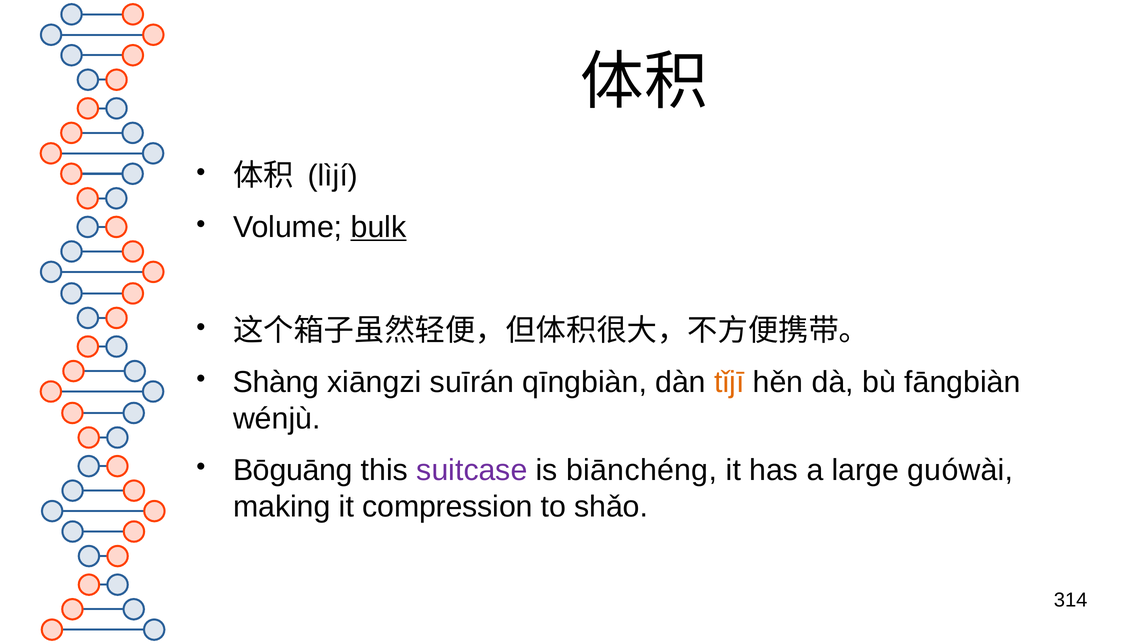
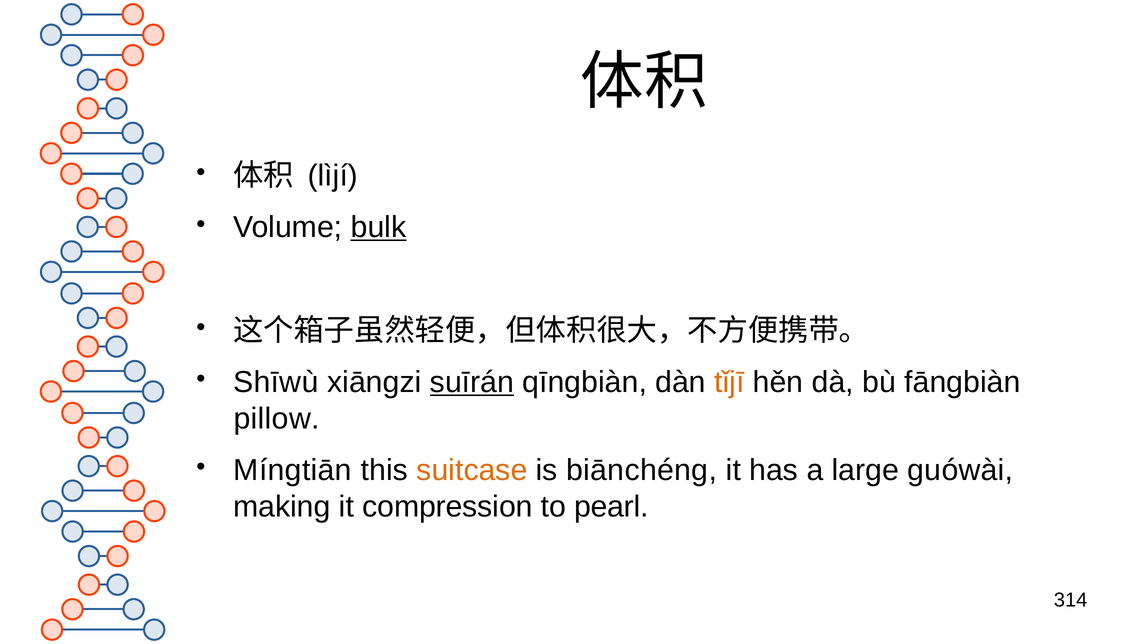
Shàng: Shàng -> Shīwù (276, 382)
suīrán underline: none -> present (472, 382)
wénjù: wénjù -> pillow (277, 419)
Bōguāng: Bōguāng -> Míngtiān (293, 470)
suitcase colour: purple -> orange (472, 470)
shǎo: shǎo -> pearl (611, 507)
